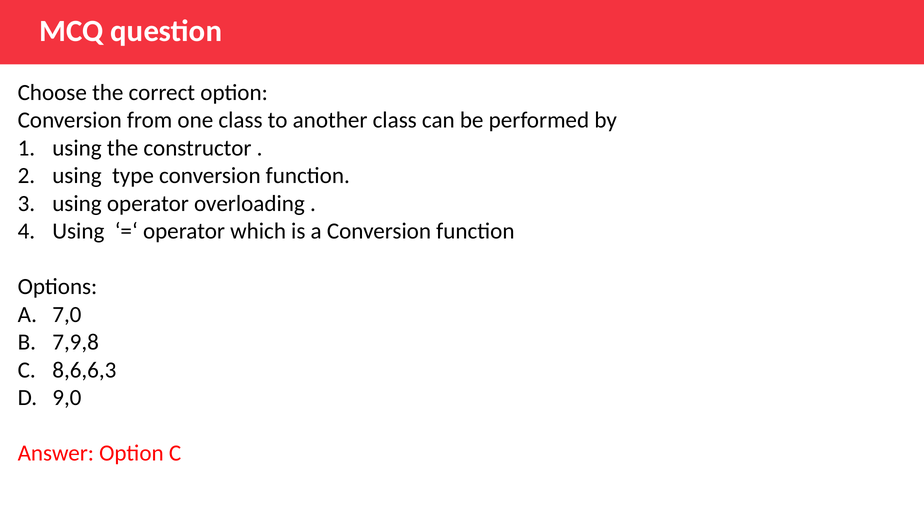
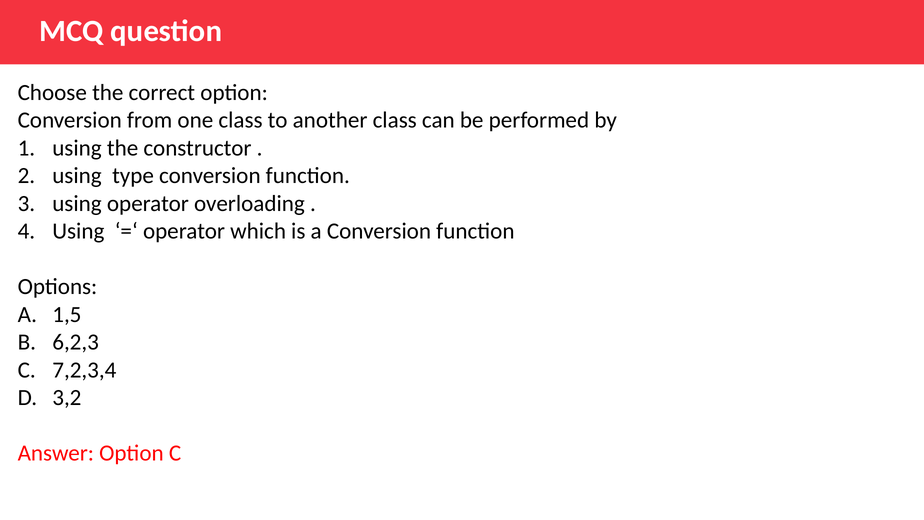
7,0: 7,0 -> 1,5 (67, 314)
7,9,8: 7,9,8 -> 6,2,3 (76, 342)
8,6,6,3: 8,6,6,3 -> 7,2,3,4 (84, 370)
9,0: 9,0 -> 3,2 (67, 397)
